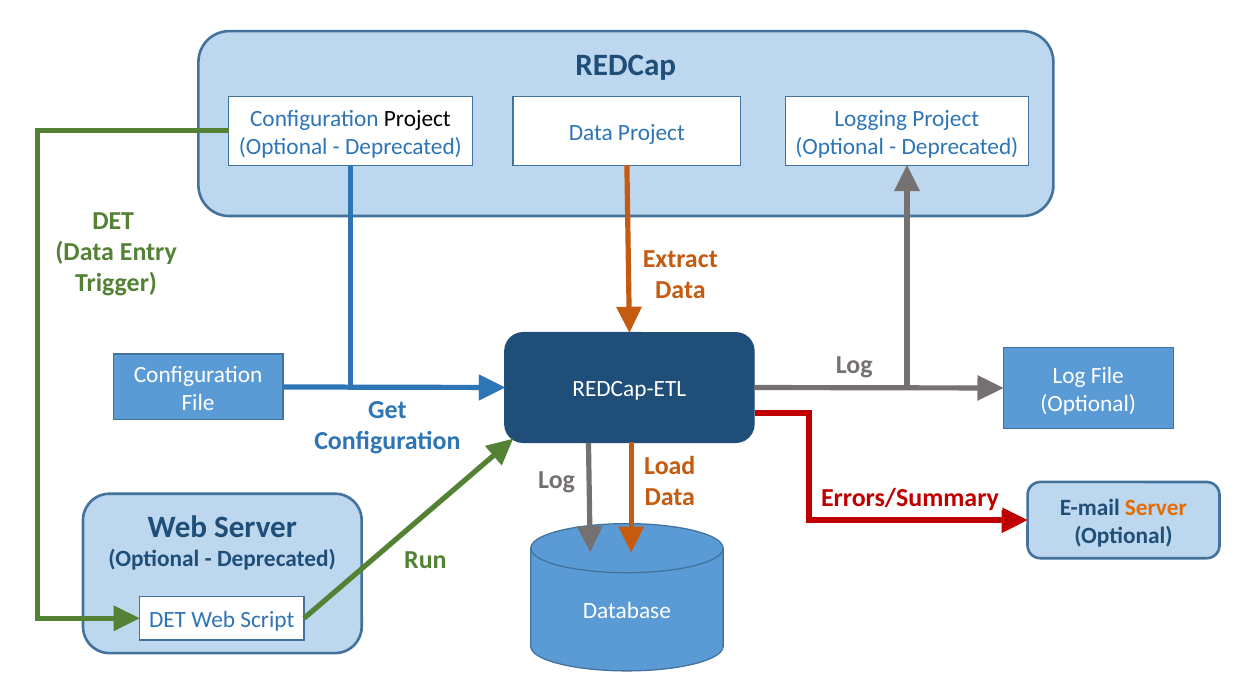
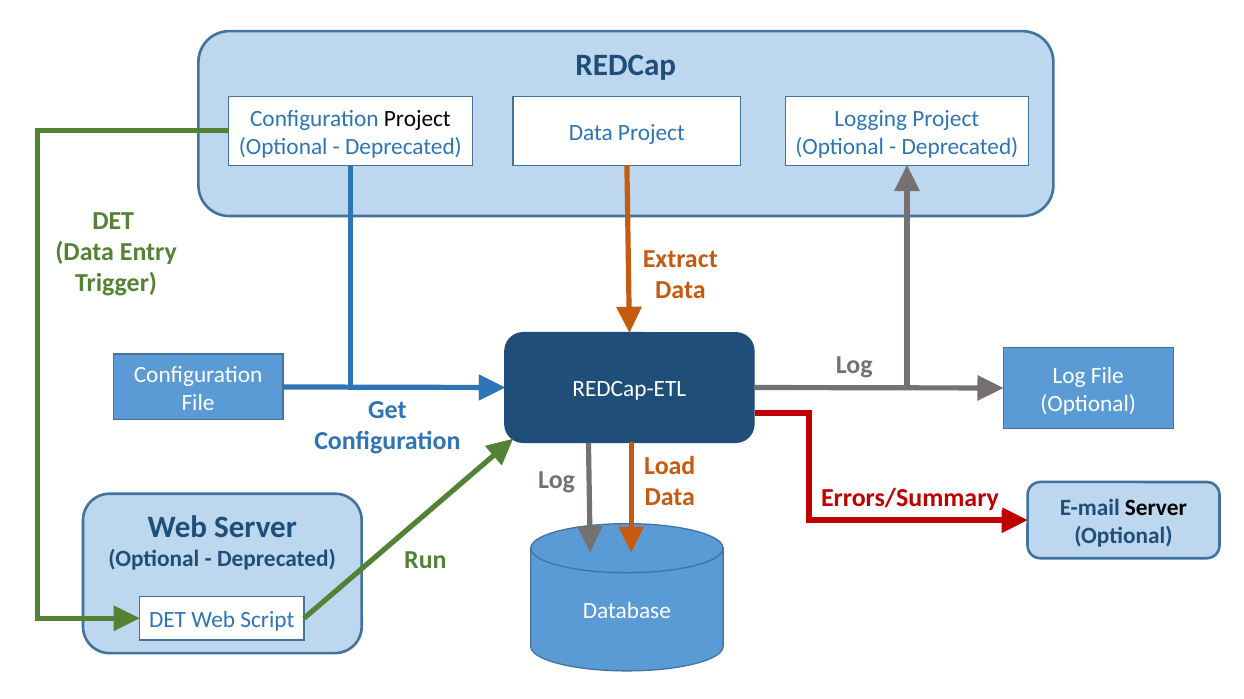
Server colour: orange -> black (1156, 508)
